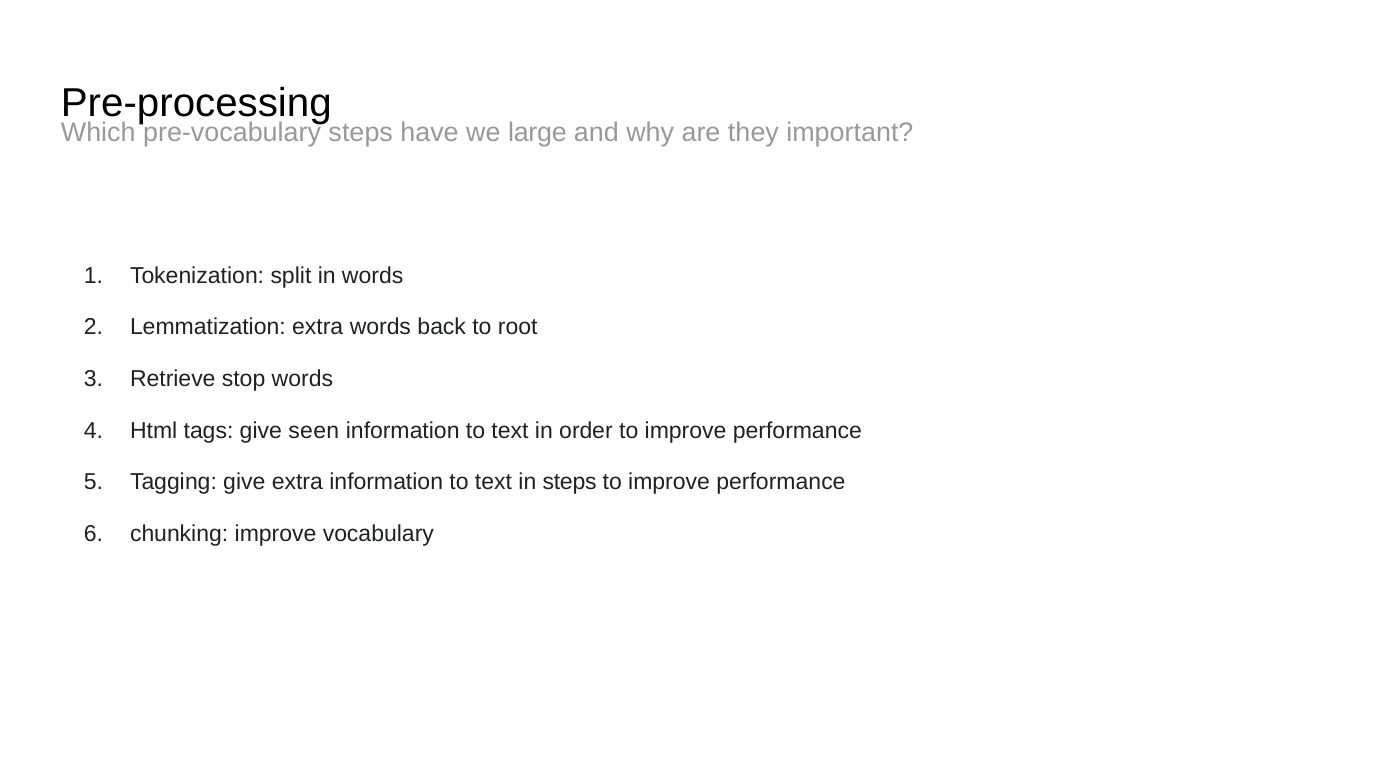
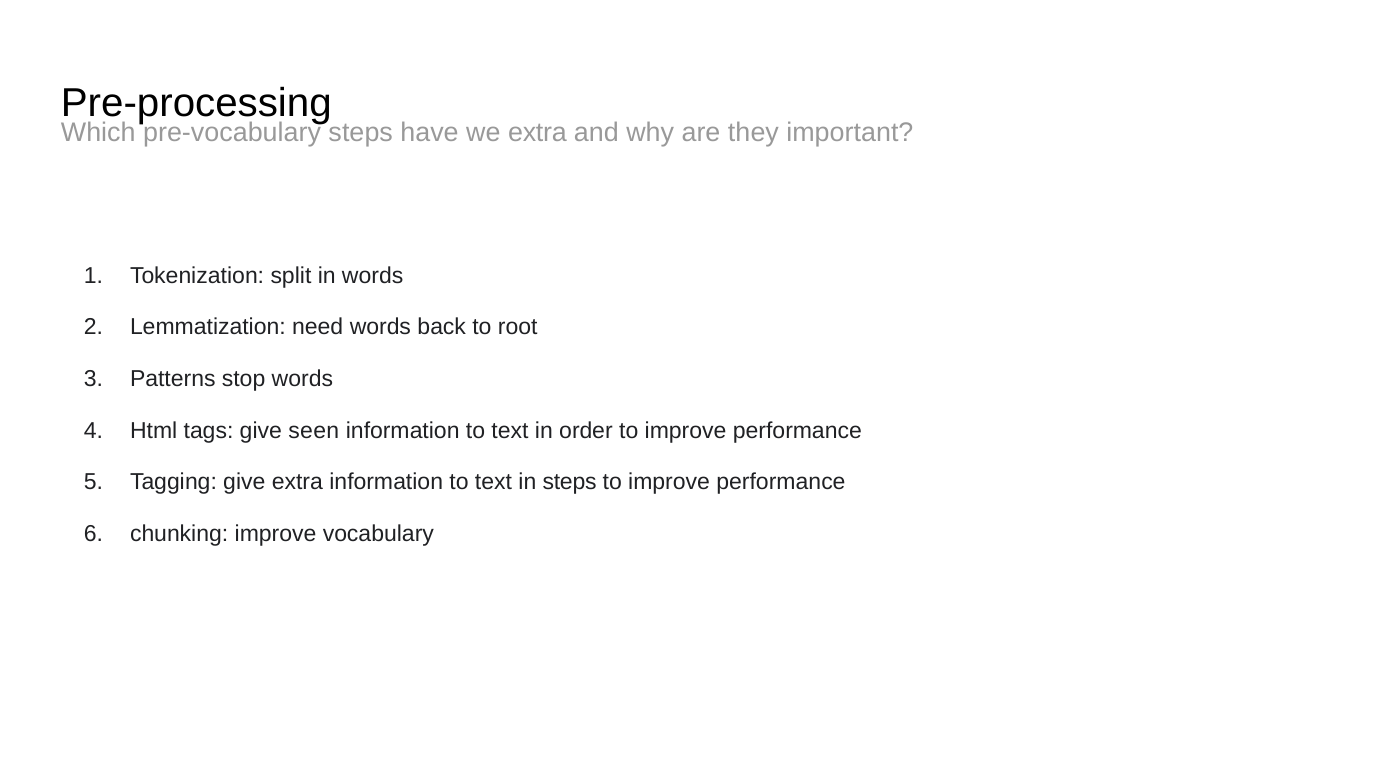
we large: large -> extra (537, 132)
Lemmatization extra: extra -> need (318, 328)
Retrieve: Retrieve -> Patterns (173, 379)
